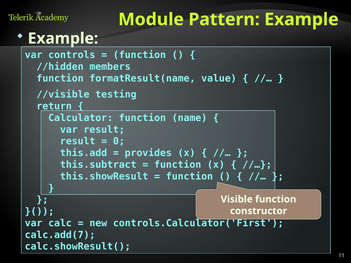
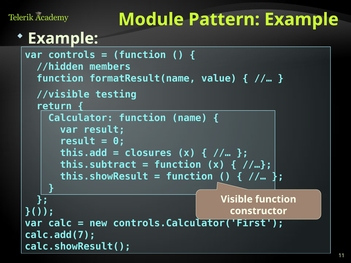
provides: provides -> closures (148, 153)
